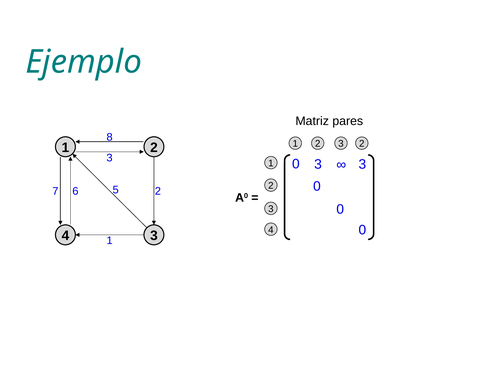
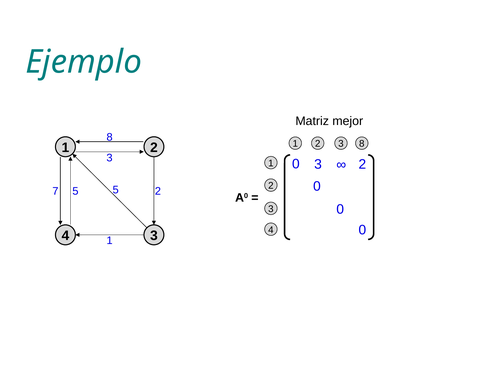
pares: pares -> mejor (348, 121)
1 2: 2 -> 8 (362, 144)
3: 3 -> 2 (362, 164)
7 6: 6 -> 5 (75, 191)
